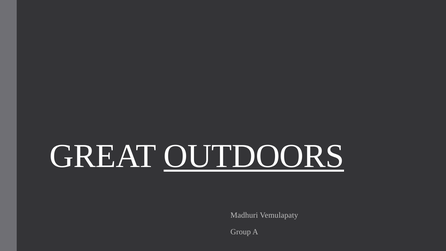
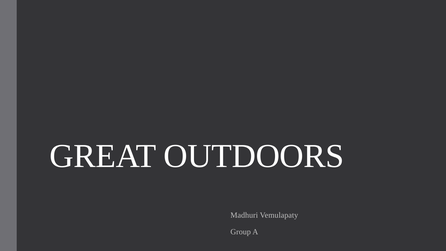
OUTDOORS underline: present -> none (254, 156)
